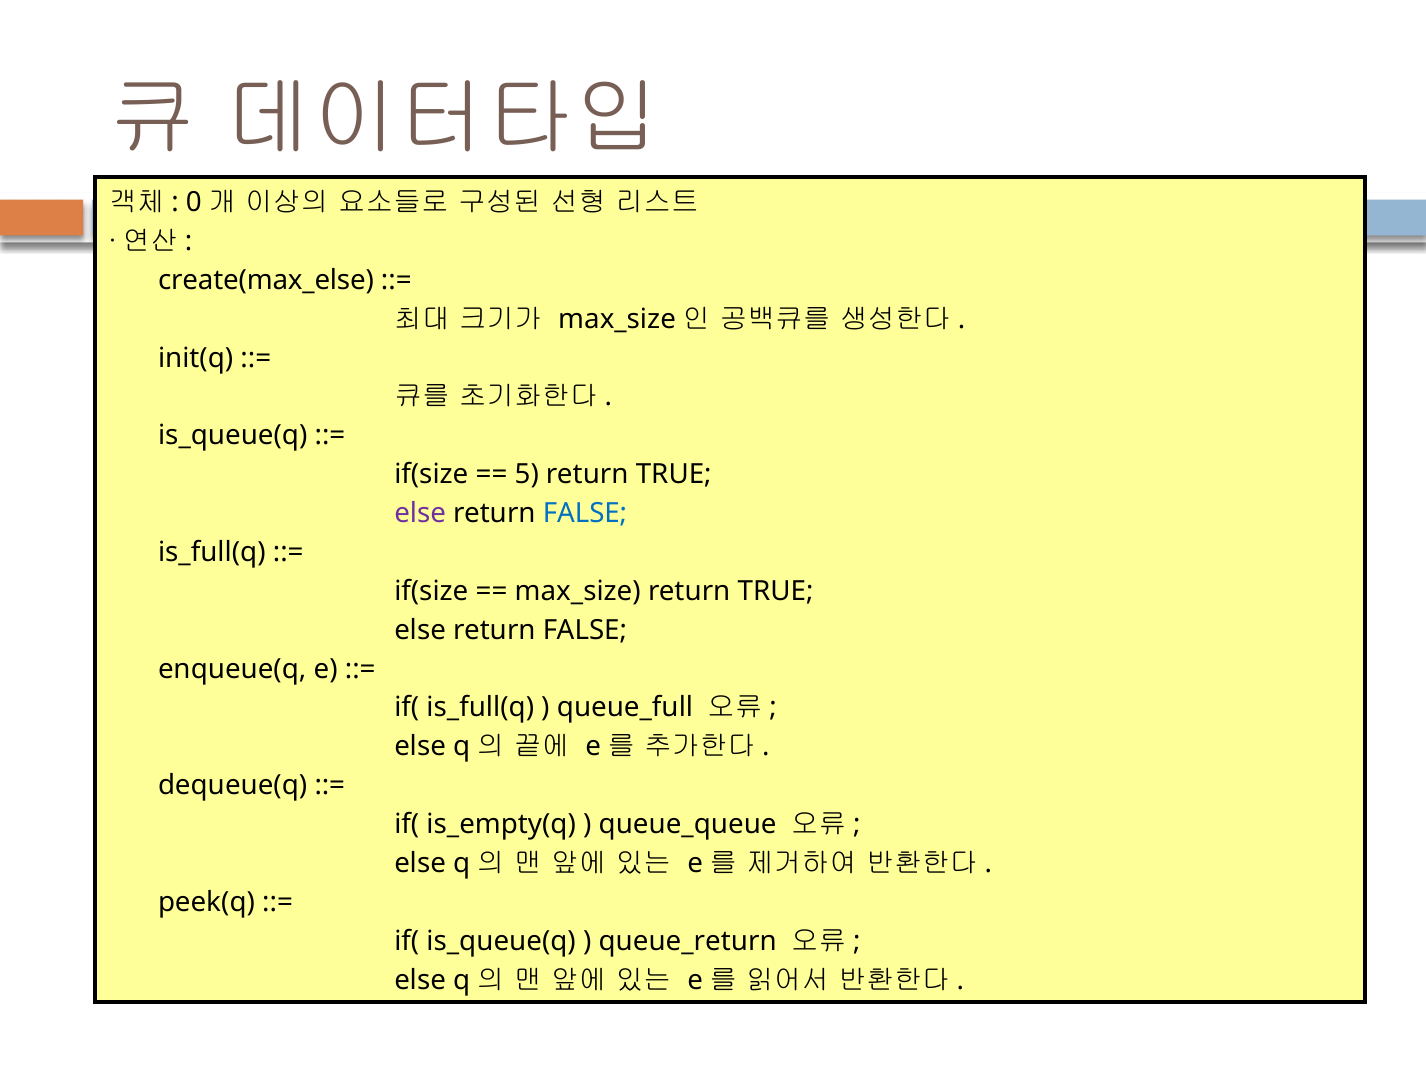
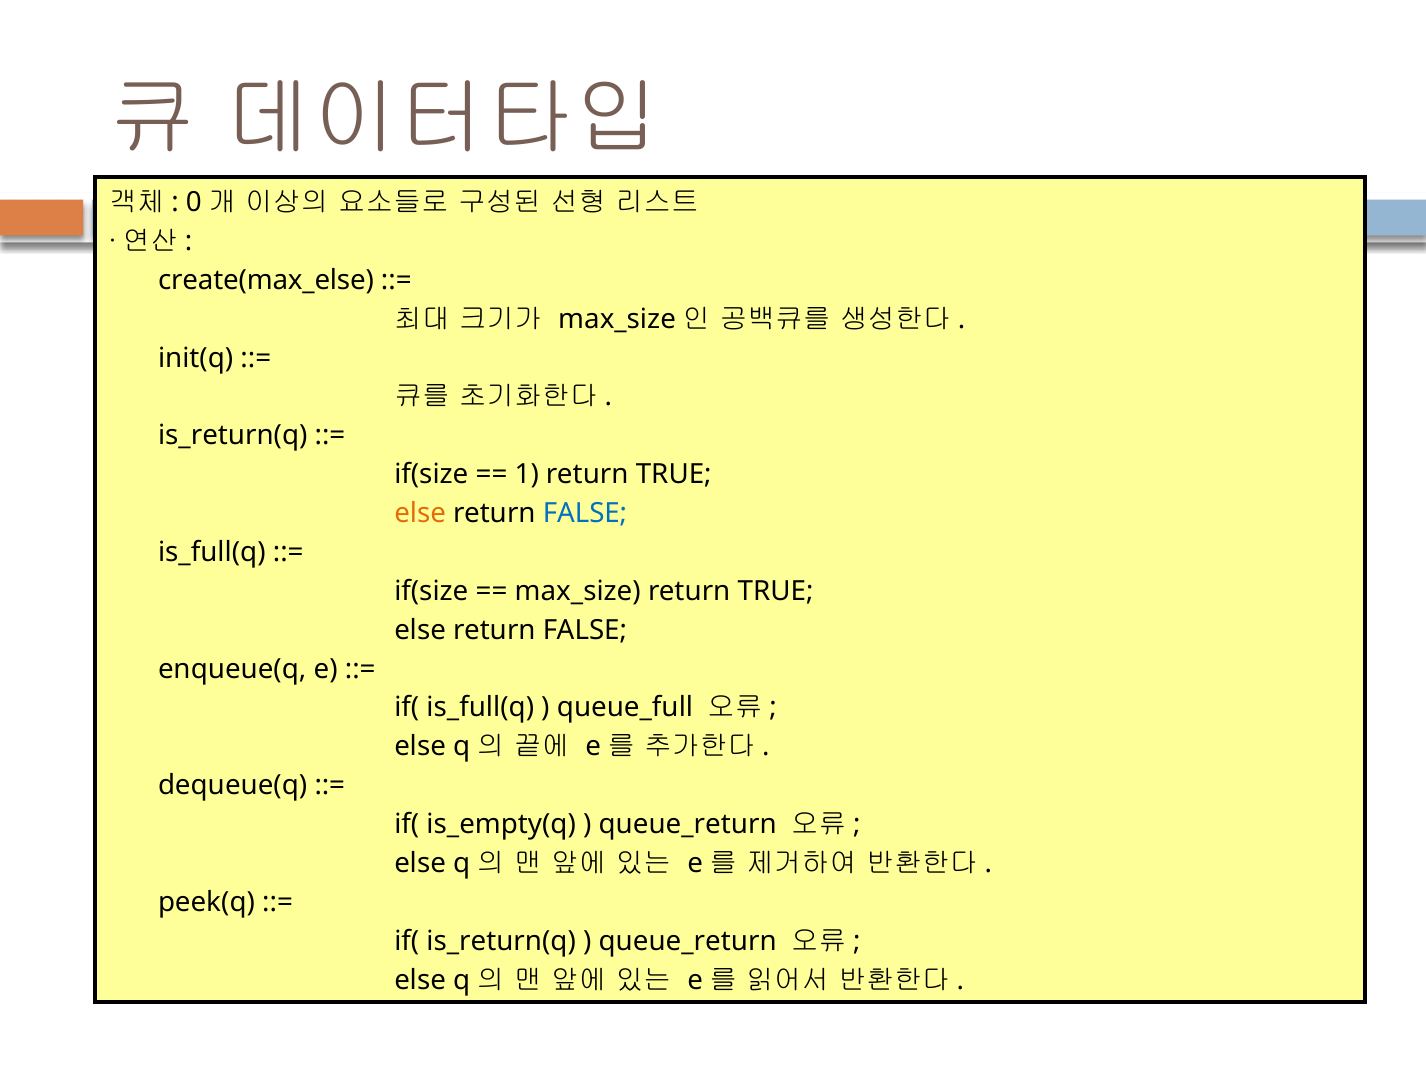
is_queue(q: is_queue(q -> is_return(q (233, 435)
5: 5 -> 1 (527, 474)
else colour: purple -> orange (420, 513)
queue_queue: queue_queue -> queue_return (688, 824)
if( is_queue(q: is_queue(q -> is_return(q (501, 941)
